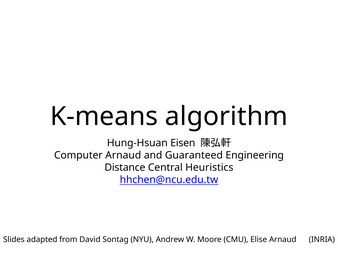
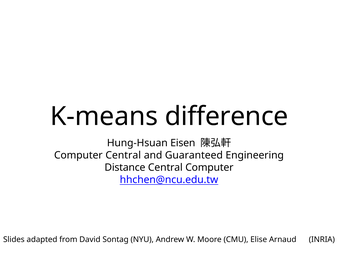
algorithm: algorithm -> difference (227, 117)
Computer Arnaud: Arnaud -> Central (123, 155)
Central Heuristics: Heuristics -> Computer (209, 168)
